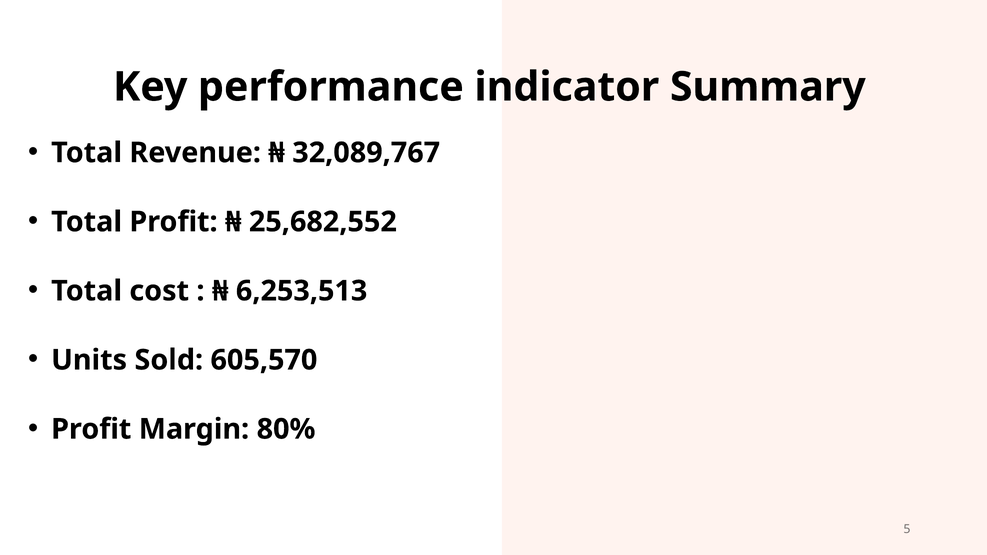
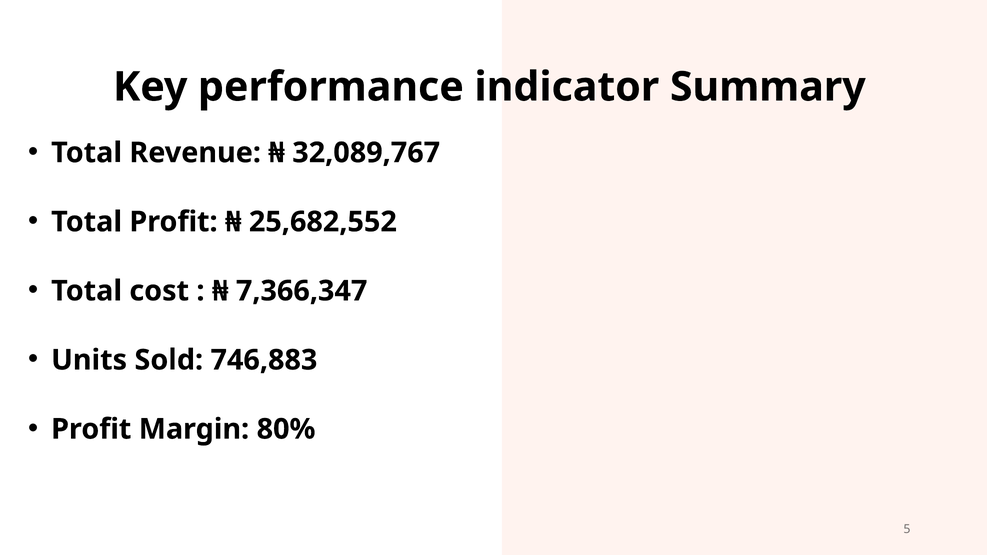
6,253,513: 6,253,513 -> 7,366,347 (302, 291)
605,570: 605,570 -> 746,883 (264, 360)
